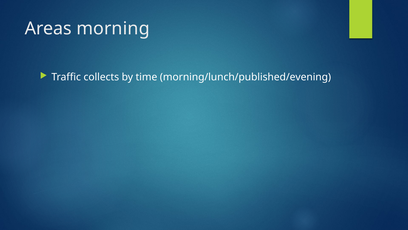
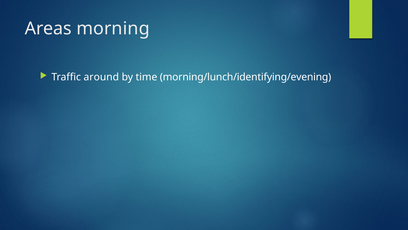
collects: collects -> around (101, 77)
morning/lunch/published/evening: morning/lunch/published/evening -> morning/lunch/identifying/evening (246, 77)
